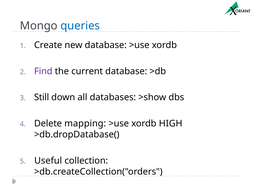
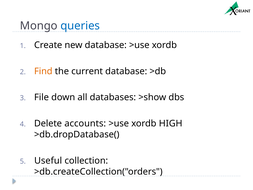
Find colour: purple -> orange (43, 71)
Still: Still -> File (41, 97)
mapping: mapping -> accounts (85, 123)
